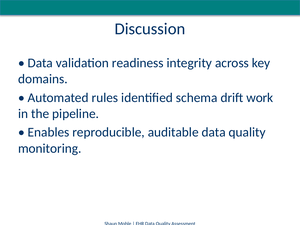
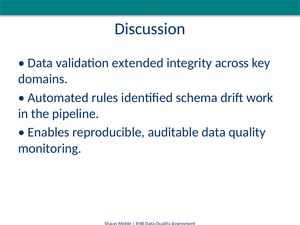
readiness: readiness -> extended (138, 63)
